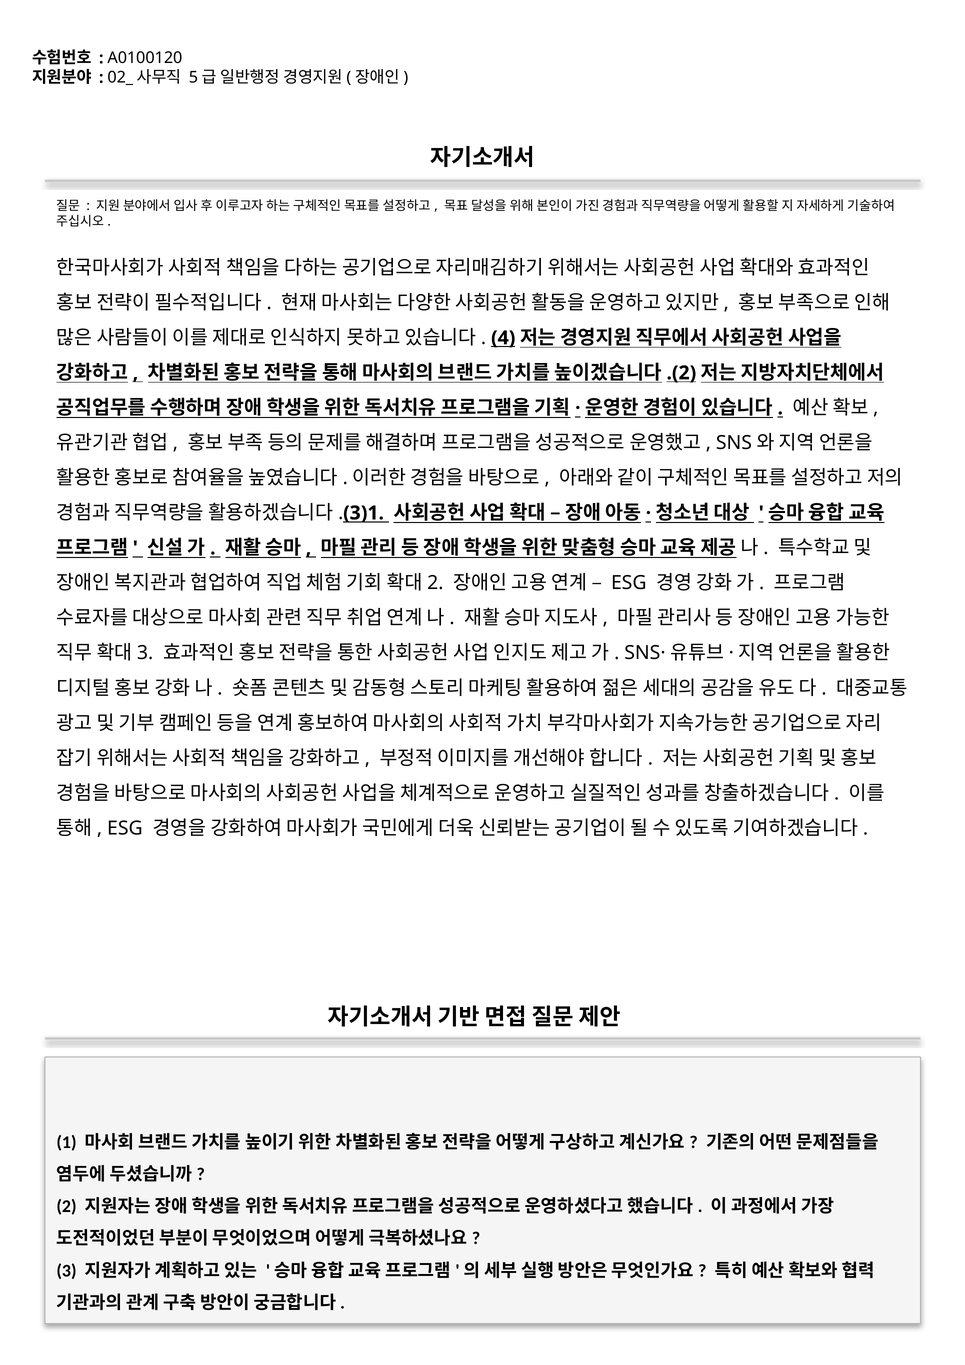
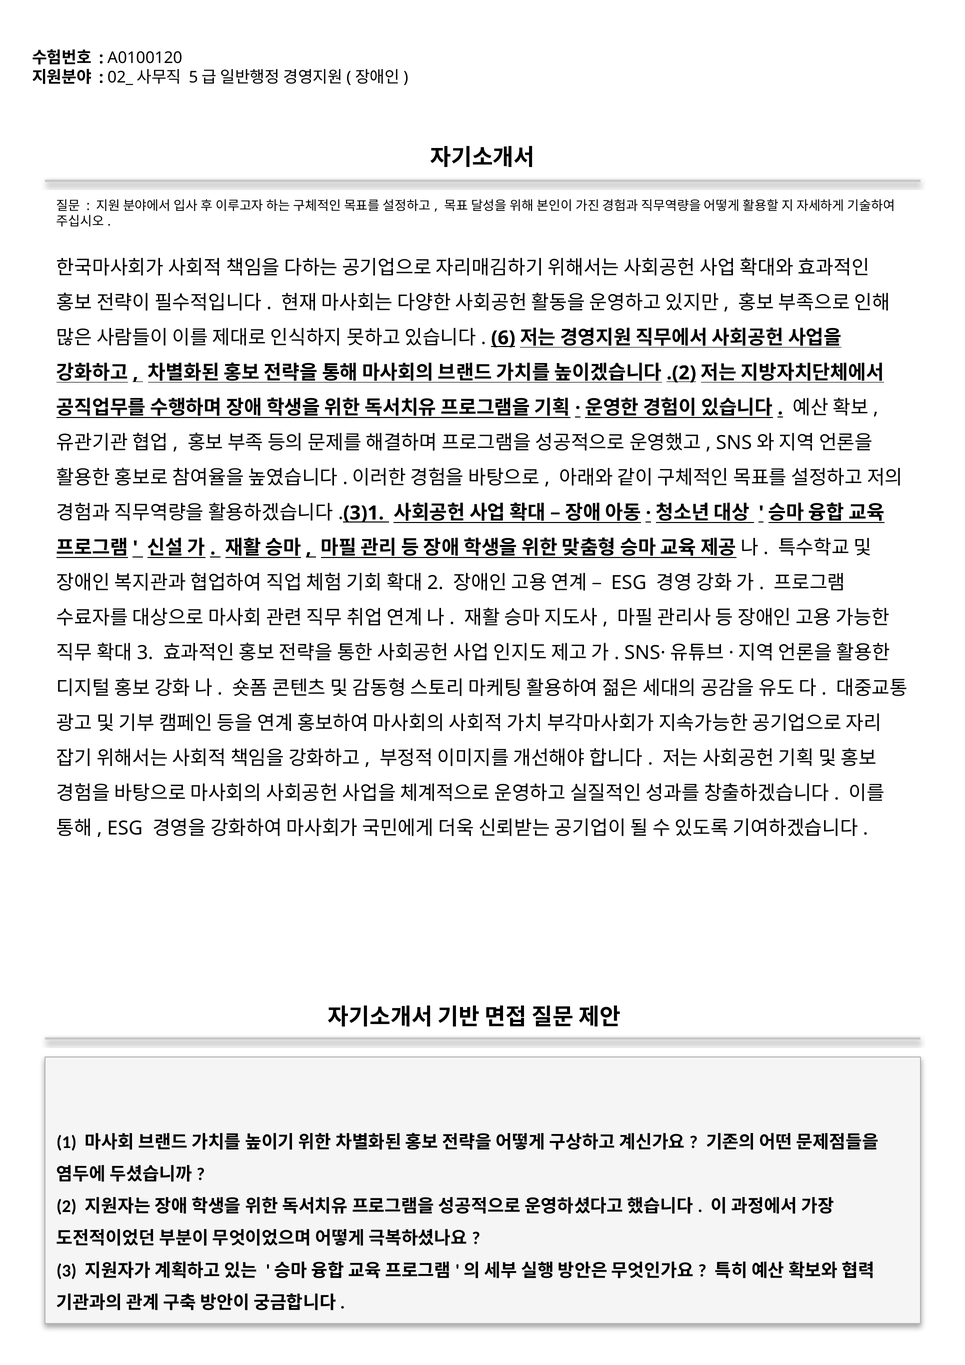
4: 4 -> 6 (503, 338)
